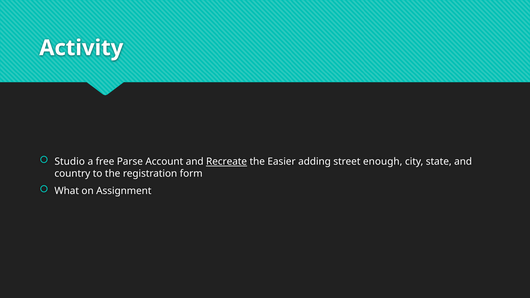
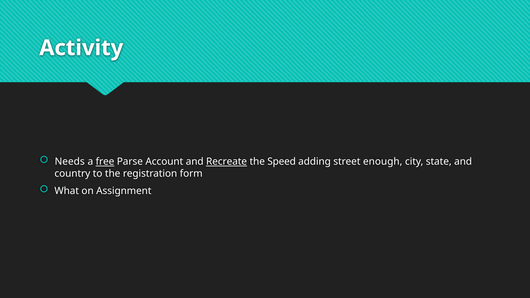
Studio: Studio -> Needs (70, 162)
free underline: none -> present (105, 162)
Easier: Easier -> Speed (282, 162)
